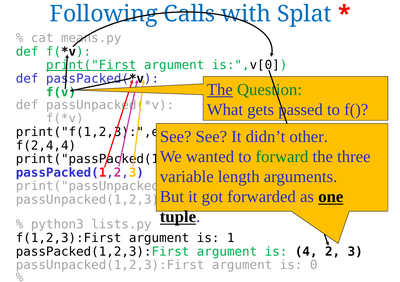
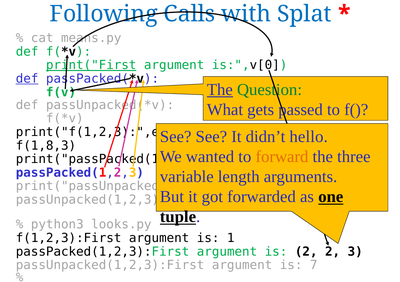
def underline: none -> present (27, 79)
other: other -> hello (309, 137)
f(2,4,4: f(2,4,4 -> f(1,8,3 (46, 146)
forward colour: green -> orange (282, 157)
lists.py: lists.py -> looks.py (121, 224)
is 4: 4 -> 2 (306, 252)
0: 0 -> 7 (314, 265)
